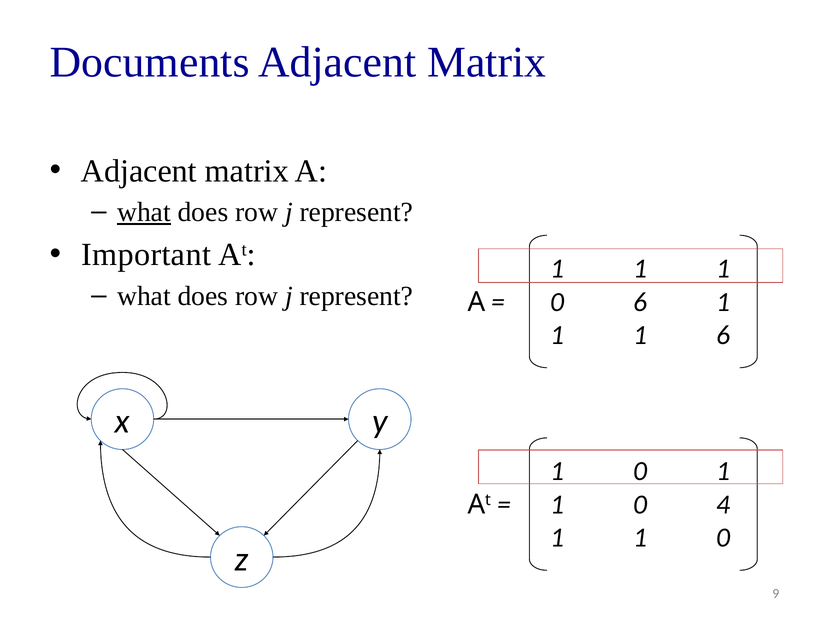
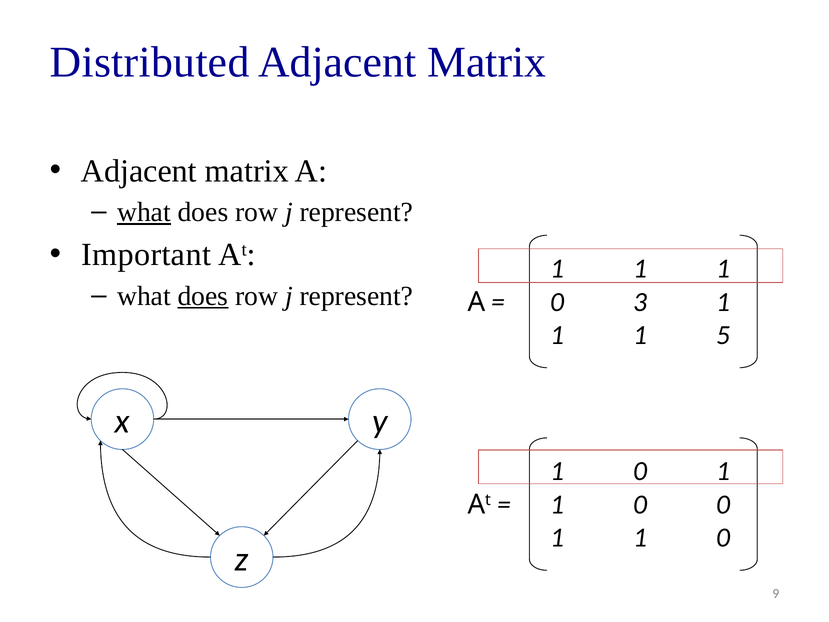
Documents: Documents -> Distributed (150, 62)
does underline: none -> present (203, 296)
0 6: 6 -> 3 (640, 302)
1 6: 6 -> 5 (723, 335)
0 4: 4 -> 0 (723, 504)
